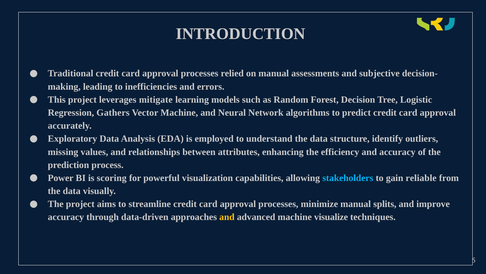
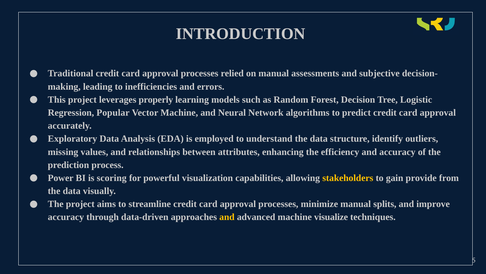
mitigate: mitigate -> properly (156, 99)
Gathers: Gathers -> Popular (113, 112)
stakeholders colour: light blue -> yellow (348, 178)
reliable: reliable -> provide (421, 178)
